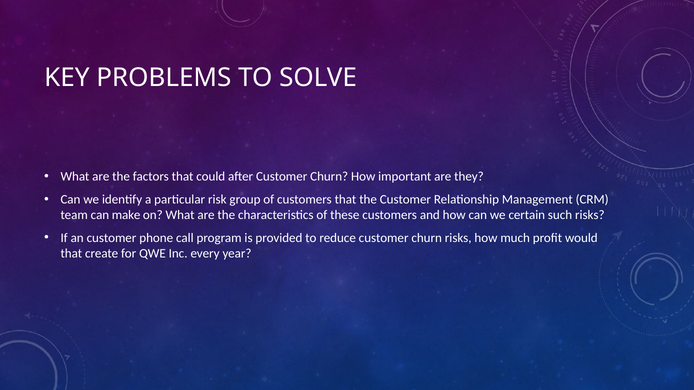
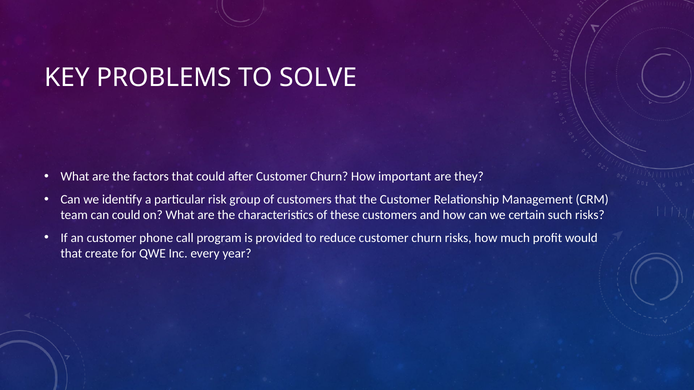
can make: make -> could (126, 215)
